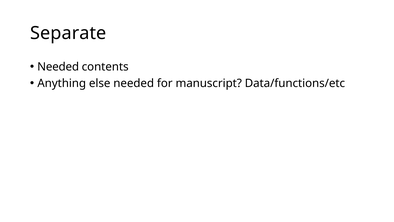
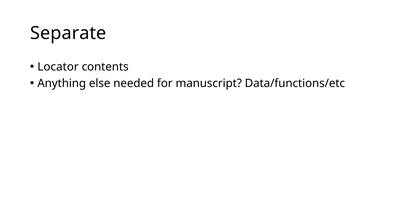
Needed: Needed -> Locator (58, 67)
